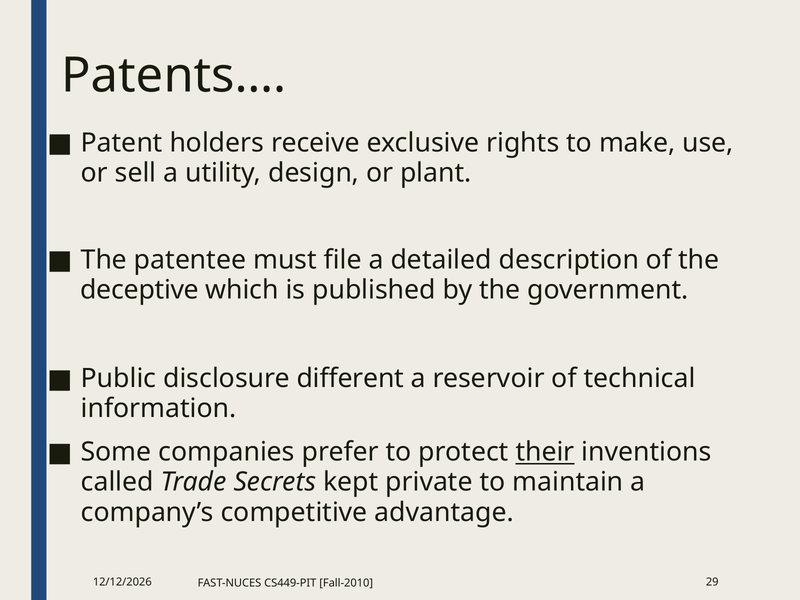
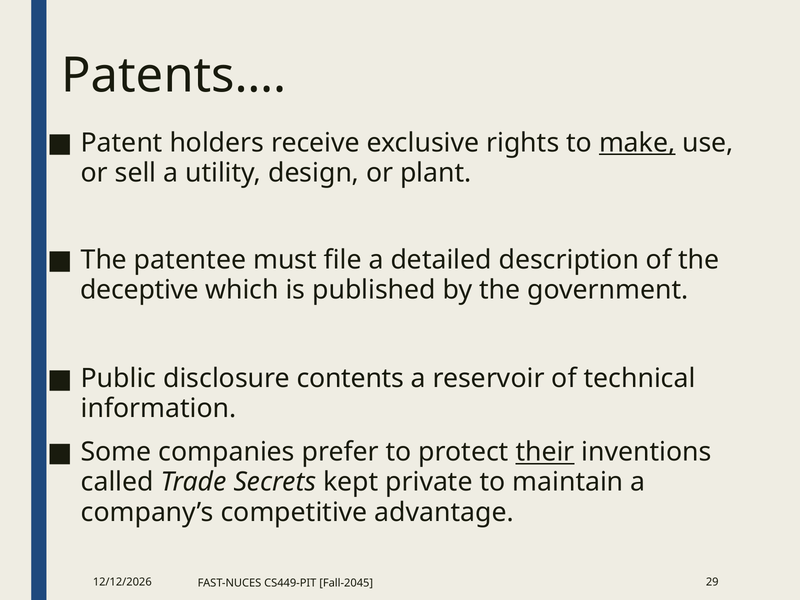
make underline: none -> present (637, 143)
different: different -> contents (350, 379)
Fall-2010: Fall-2010 -> Fall-2045 (346, 583)
